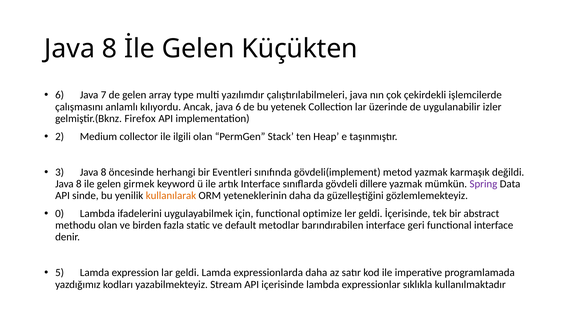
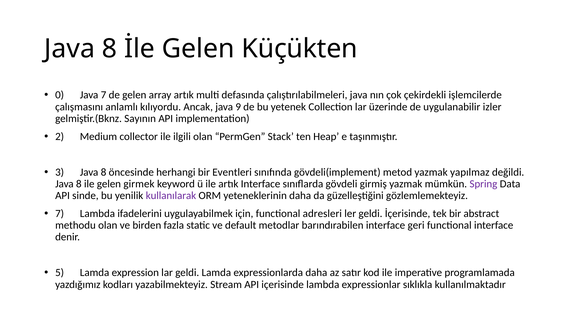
6: 6 -> 0 (60, 95)
array type: type -> artık (184, 95)
yazılımdır: yazılımdır -> defasında (243, 95)
java 6: 6 -> 9 (238, 107)
Firefox: Firefox -> Sayının (140, 119)
karmaşık: karmaşık -> yapılmaz (470, 172)
dillere: dillere -> girmiş (373, 184)
kullanılarak colour: orange -> purple (171, 196)
0: 0 -> 7 (60, 213)
optimize: optimize -> adresleri (322, 213)
